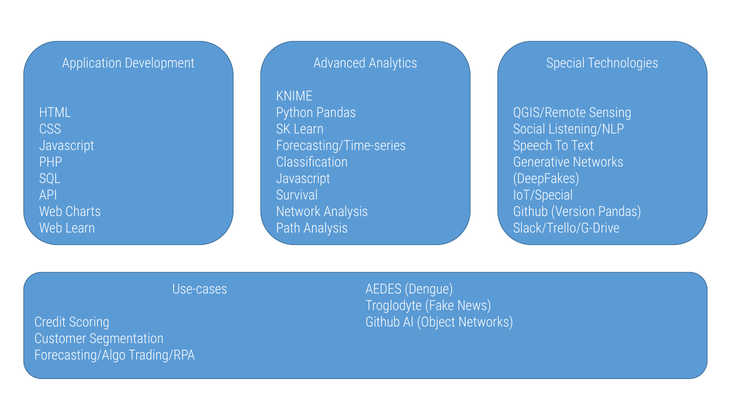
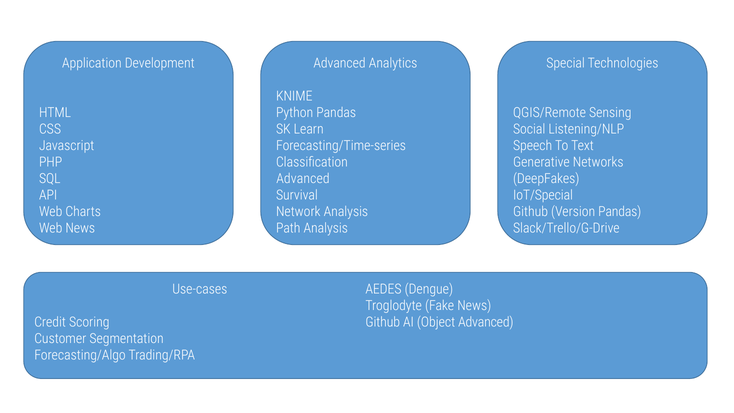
Javascript: Javascript -> Advanced (303, 179)
Web Learn: Learn -> News (80, 228)
Object Networks: Networks -> Advanced (486, 322)
